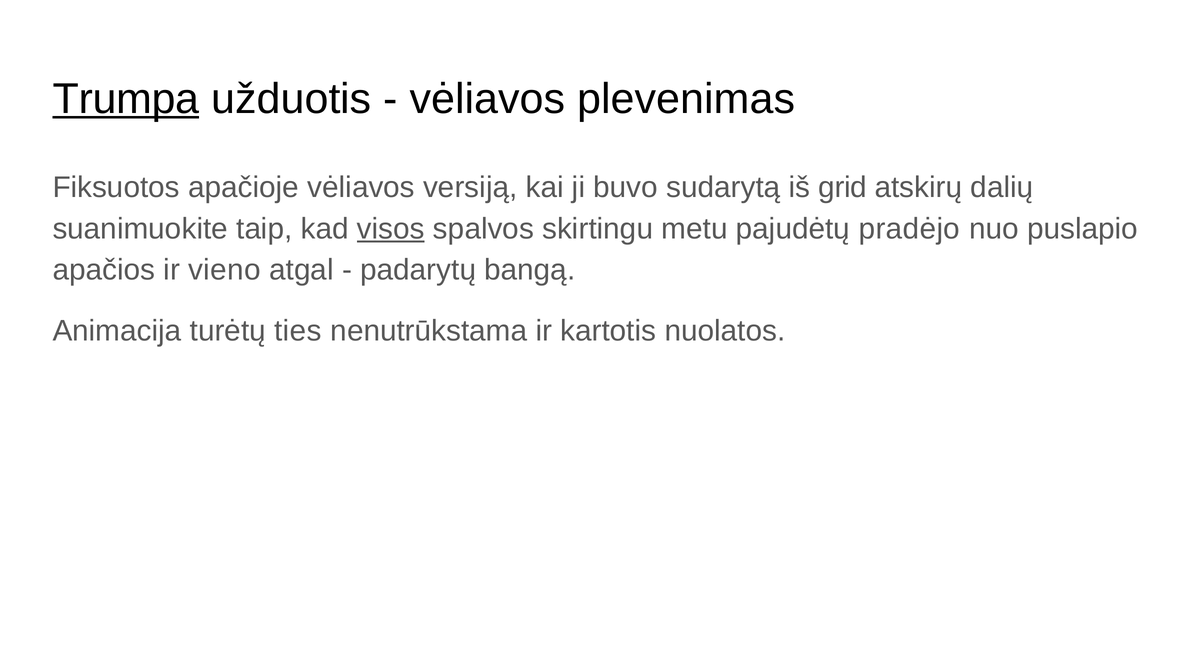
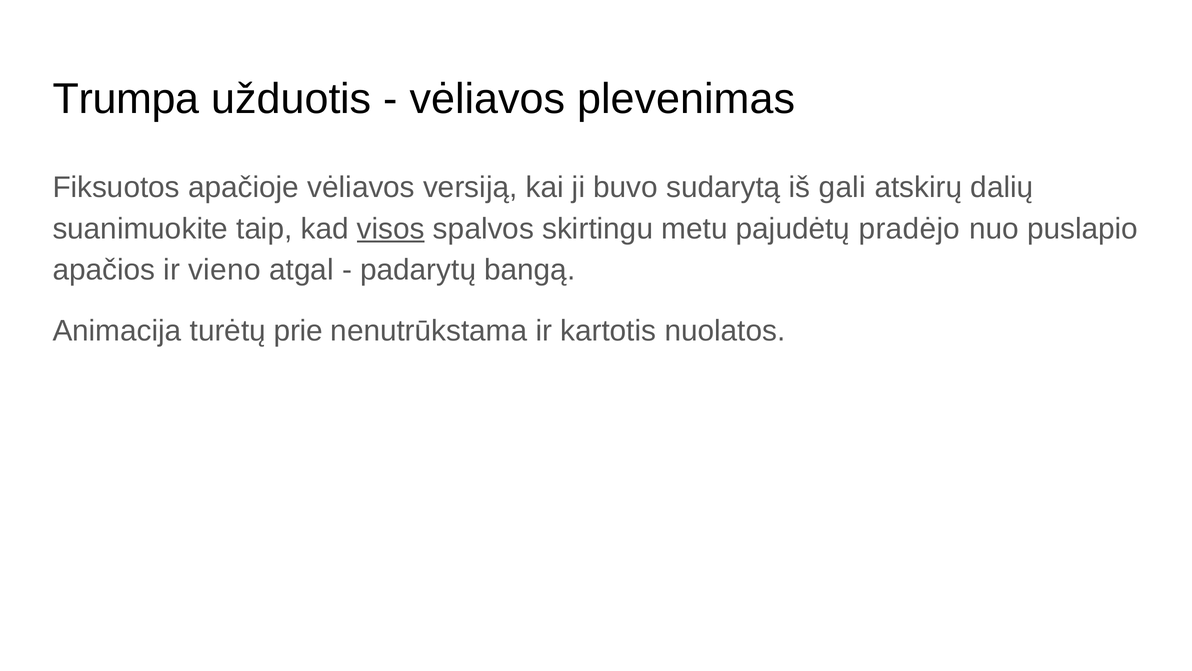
Trumpa underline: present -> none (126, 99)
grid: grid -> gali (842, 187)
ties: ties -> prie (298, 331)
